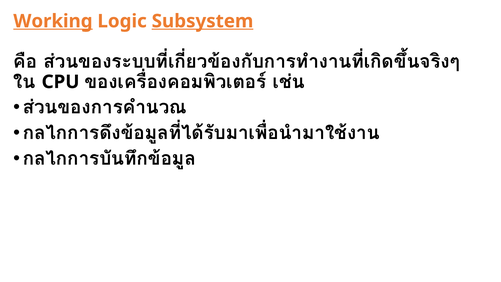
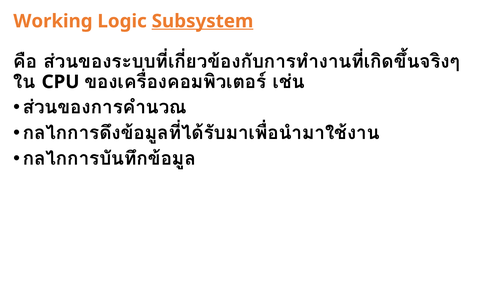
Working underline: present -> none (53, 21)
